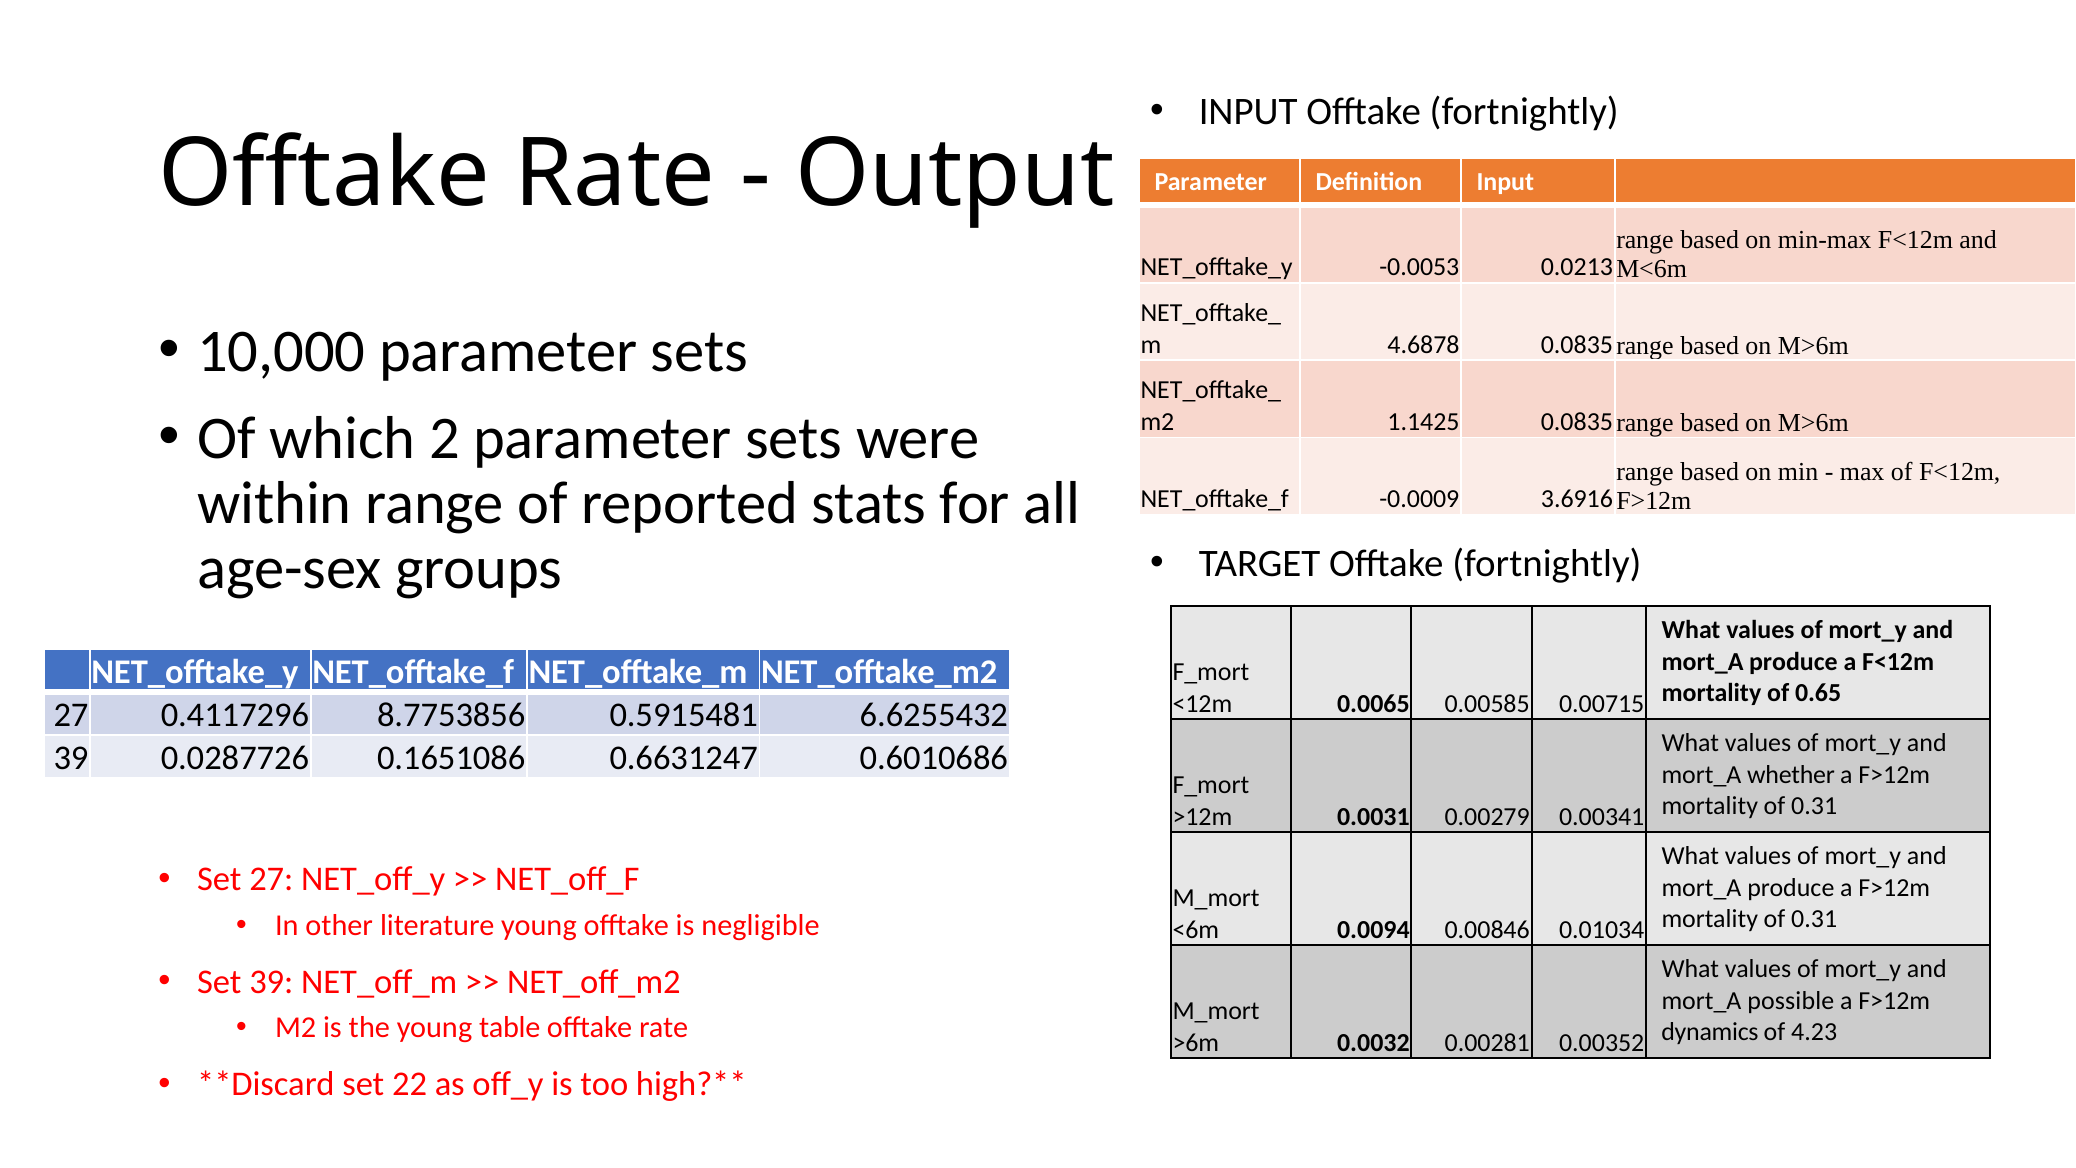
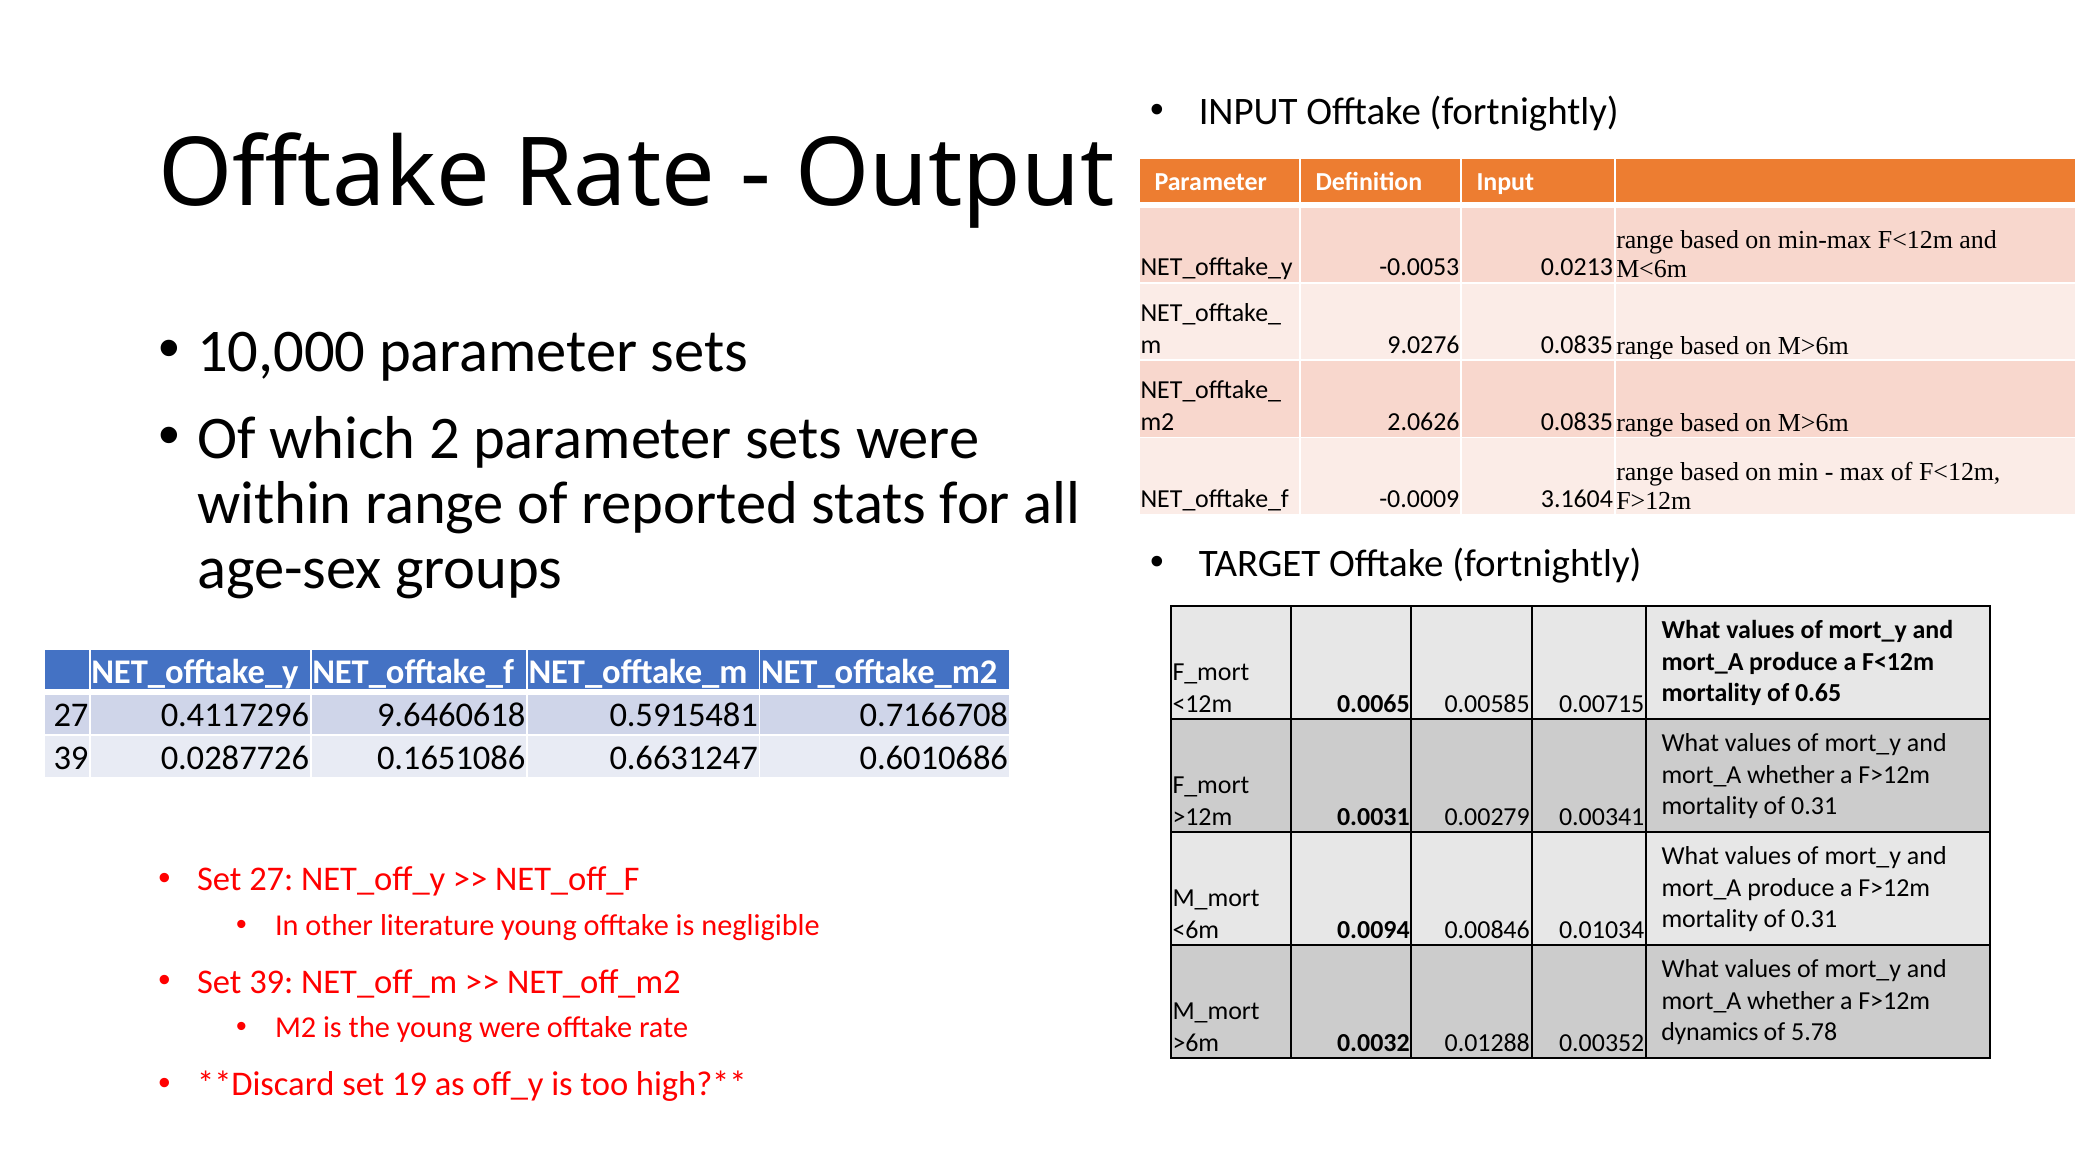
4.6878: 4.6878 -> 9.0276 (1423, 344)
1.1425: 1.1425 -> 2.0626 (1423, 422)
3.6916: 3.6916 -> 3.1604 (1577, 499)
8.7753856: 8.7753856 -> 9.6460618 (451, 715)
6.6255432: 6.6255432 -> 0.7166708 (934, 715)
possible: possible -> whether (1791, 1000)
young table: table -> were (510, 1028)
4.23: 4.23 -> 5.78 (1814, 1032)
0.00281: 0.00281 -> 0.01288 (1487, 1042)
22: 22 -> 19 (410, 1084)
